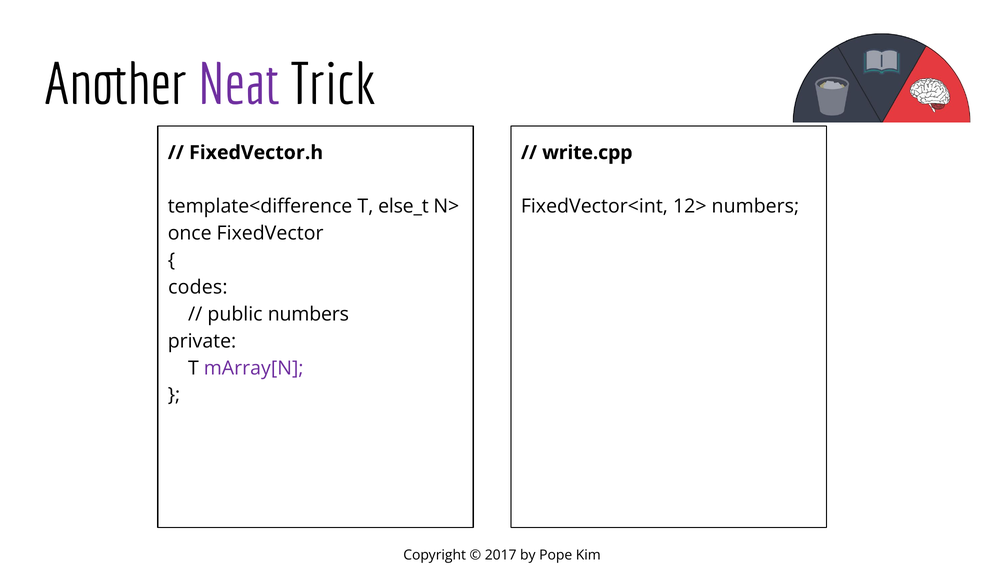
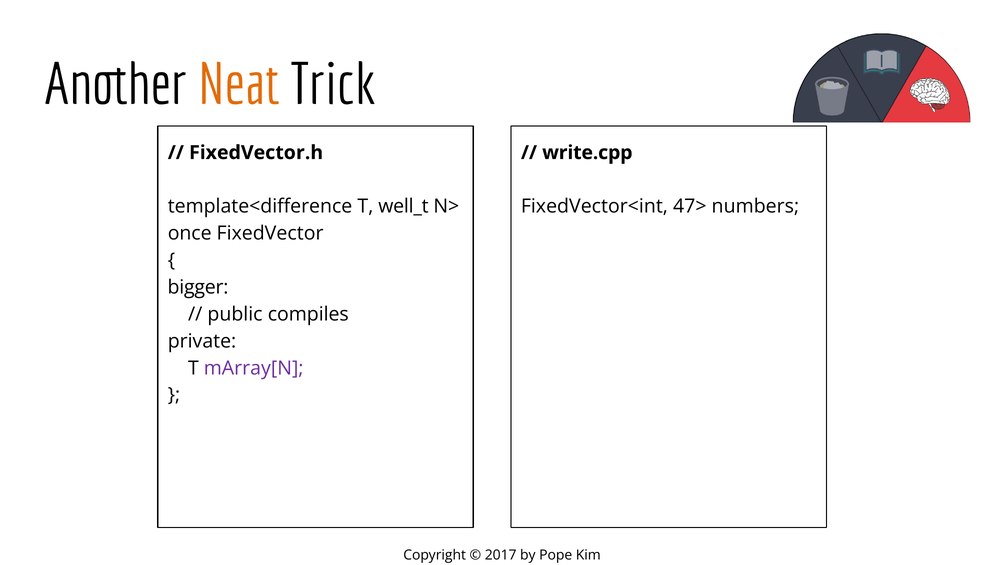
Neat colour: purple -> orange (239, 85)
else_t: else_t -> well_t (403, 206)
12>: 12> -> 47> (690, 206)
codes: codes -> bigger (198, 287)
public numbers: numbers -> compiles (308, 314)
